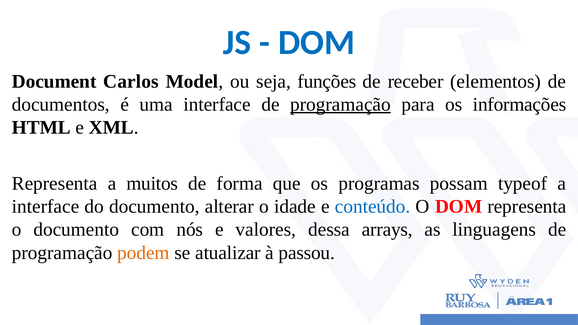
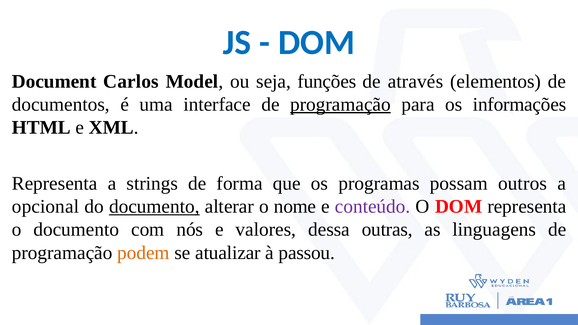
receber: receber -> através (415, 81)
muitos: muitos -> strings (152, 183)
typeof: typeof -> outros (523, 183)
interface: interface -> opcional (46, 207)
documento underline: none -> present (154, 207)
idade: idade -> nome (295, 207)
conteúdo colour: blue -> purple (373, 207)
arrays: arrays -> outras (387, 230)
